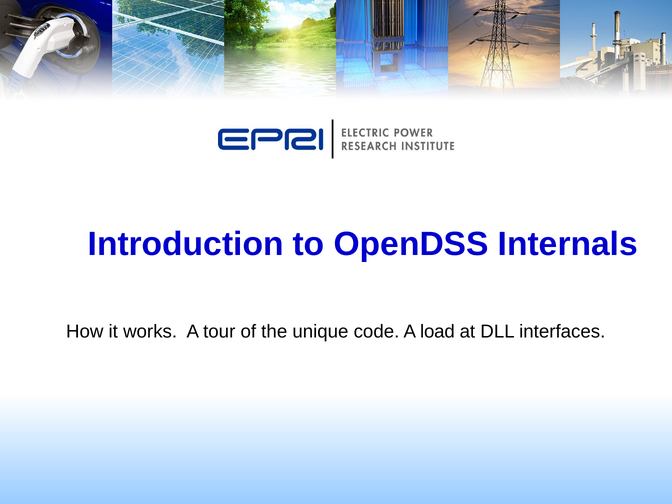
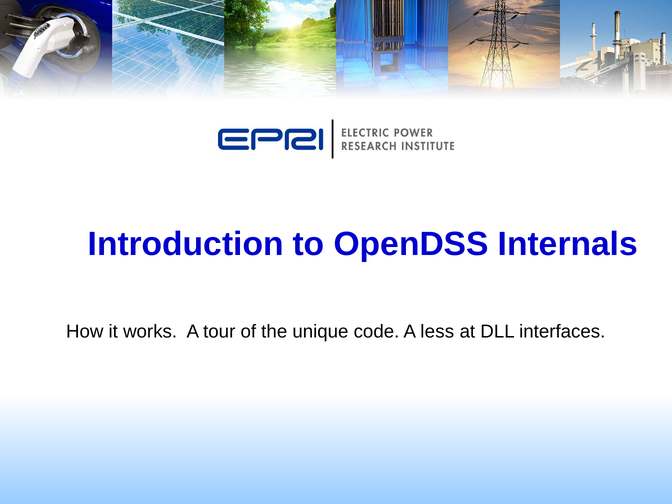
load: load -> less (437, 332)
